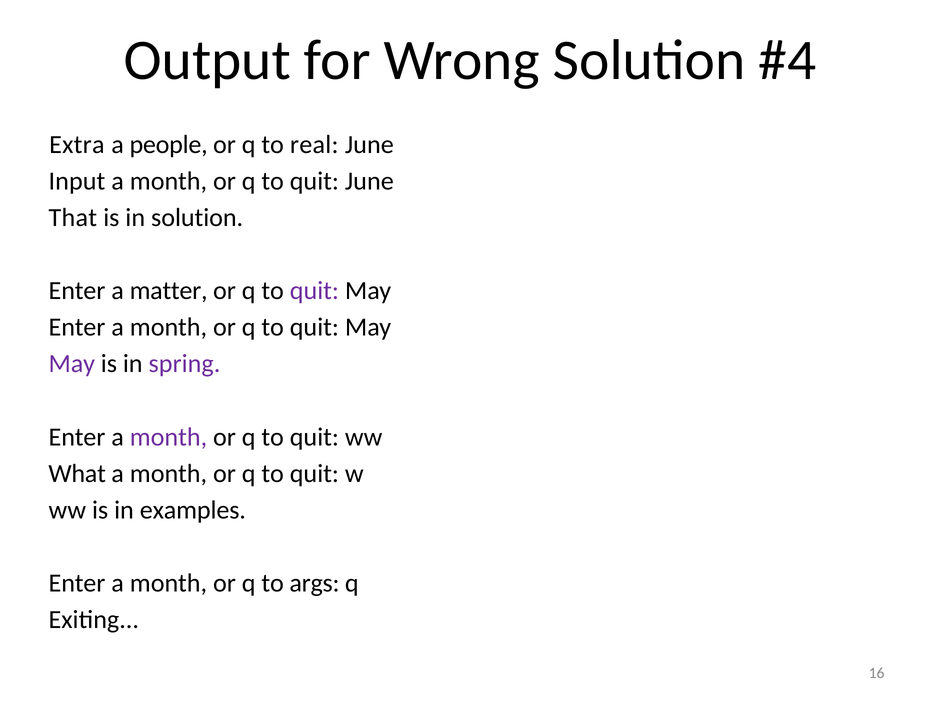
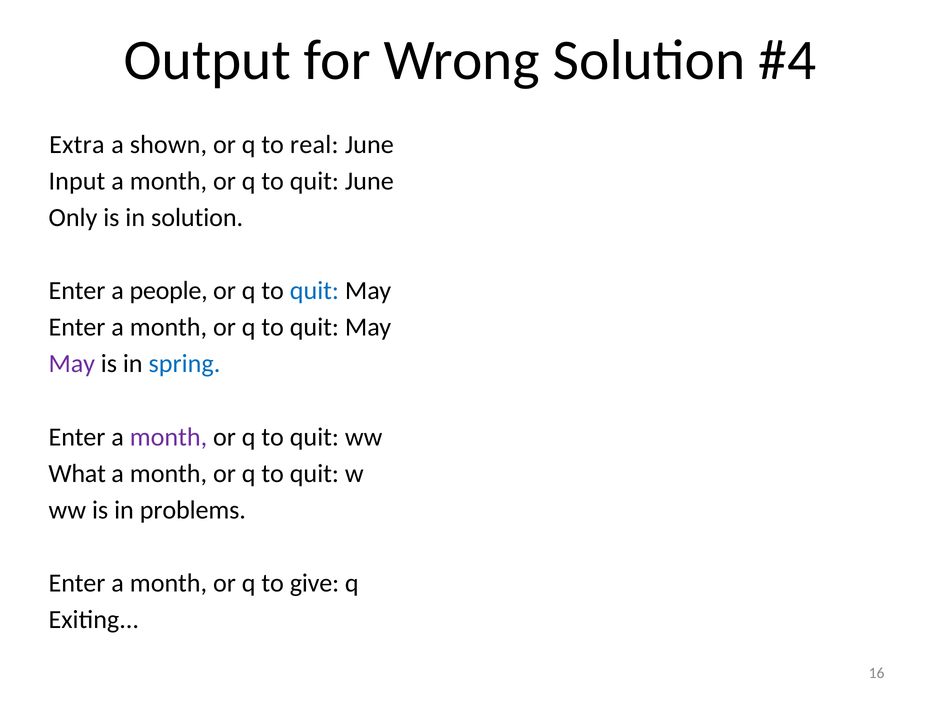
people: people -> shown (168, 145)
That: That -> Only (73, 218)
matter: matter -> people (169, 291)
quit colour: purple -> blue (314, 291)
spring colour: purple -> blue (184, 364)
examples: examples -> problems (193, 511)
args: args -> give (314, 584)
